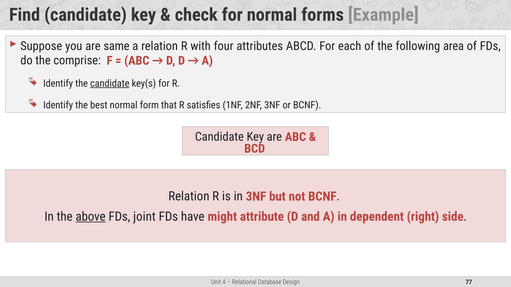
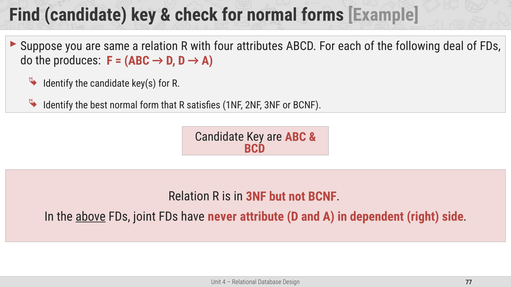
area: area -> deal (453, 46)
comprise: comprise -> produces (77, 61)
candidate underline: present -> none (110, 84)
might: might -> never (222, 217)
